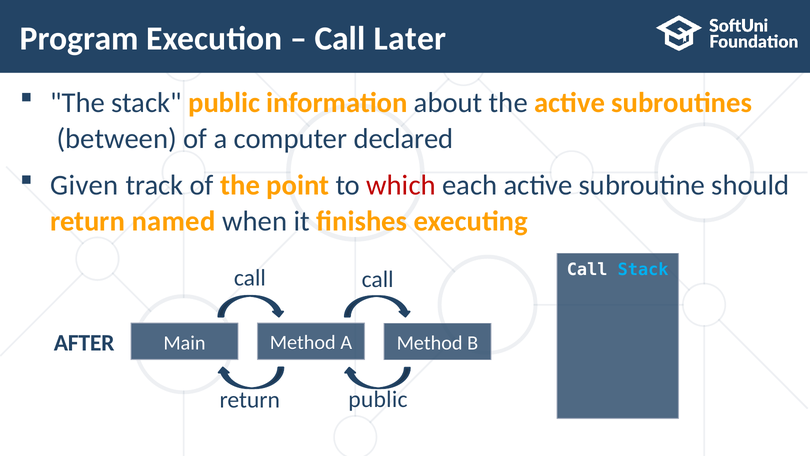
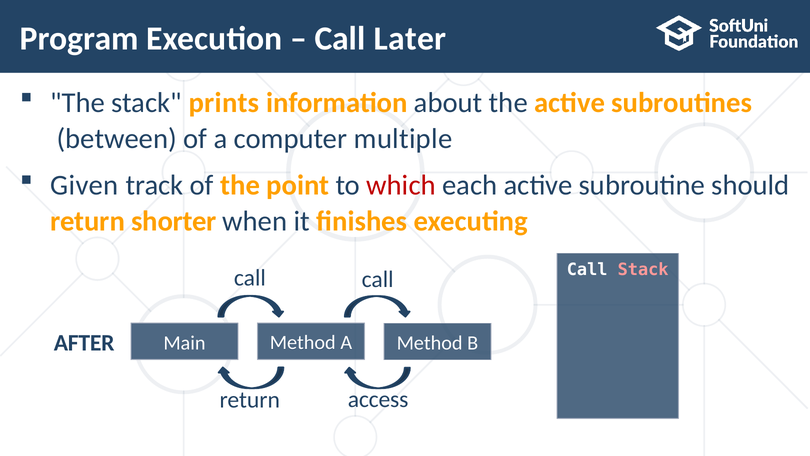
stack public: public -> prints (224, 103)
declared: declared -> multiple (403, 139)
named: named -> shorter (174, 221)
Stack colour: light blue -> pink (643, 269)
public: public -> access (378, 399)
